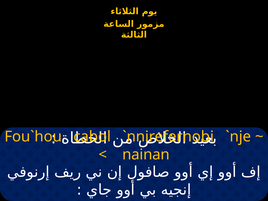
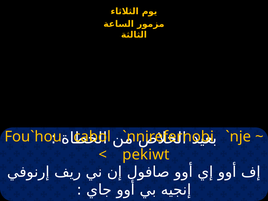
nainan: nainan -> pekiwt (146, 155)
